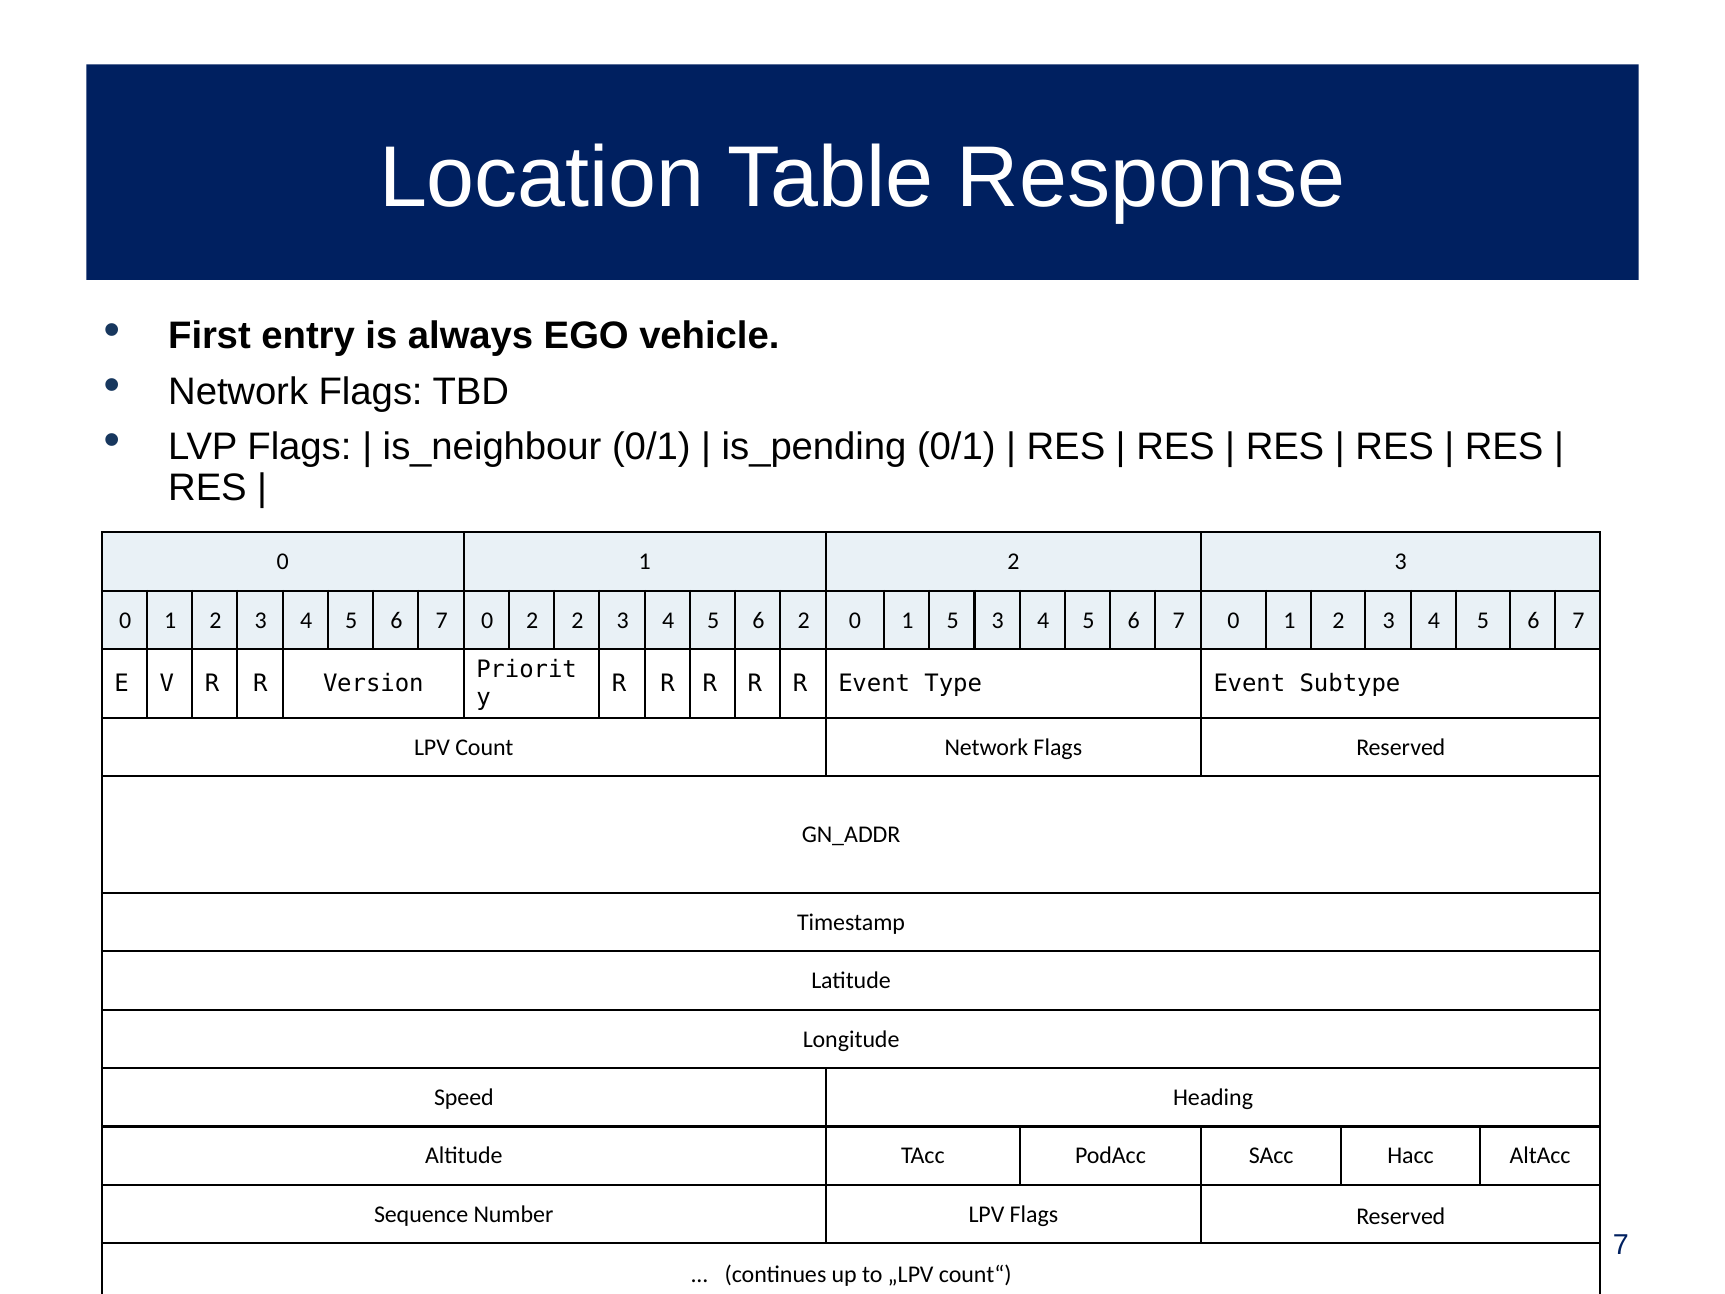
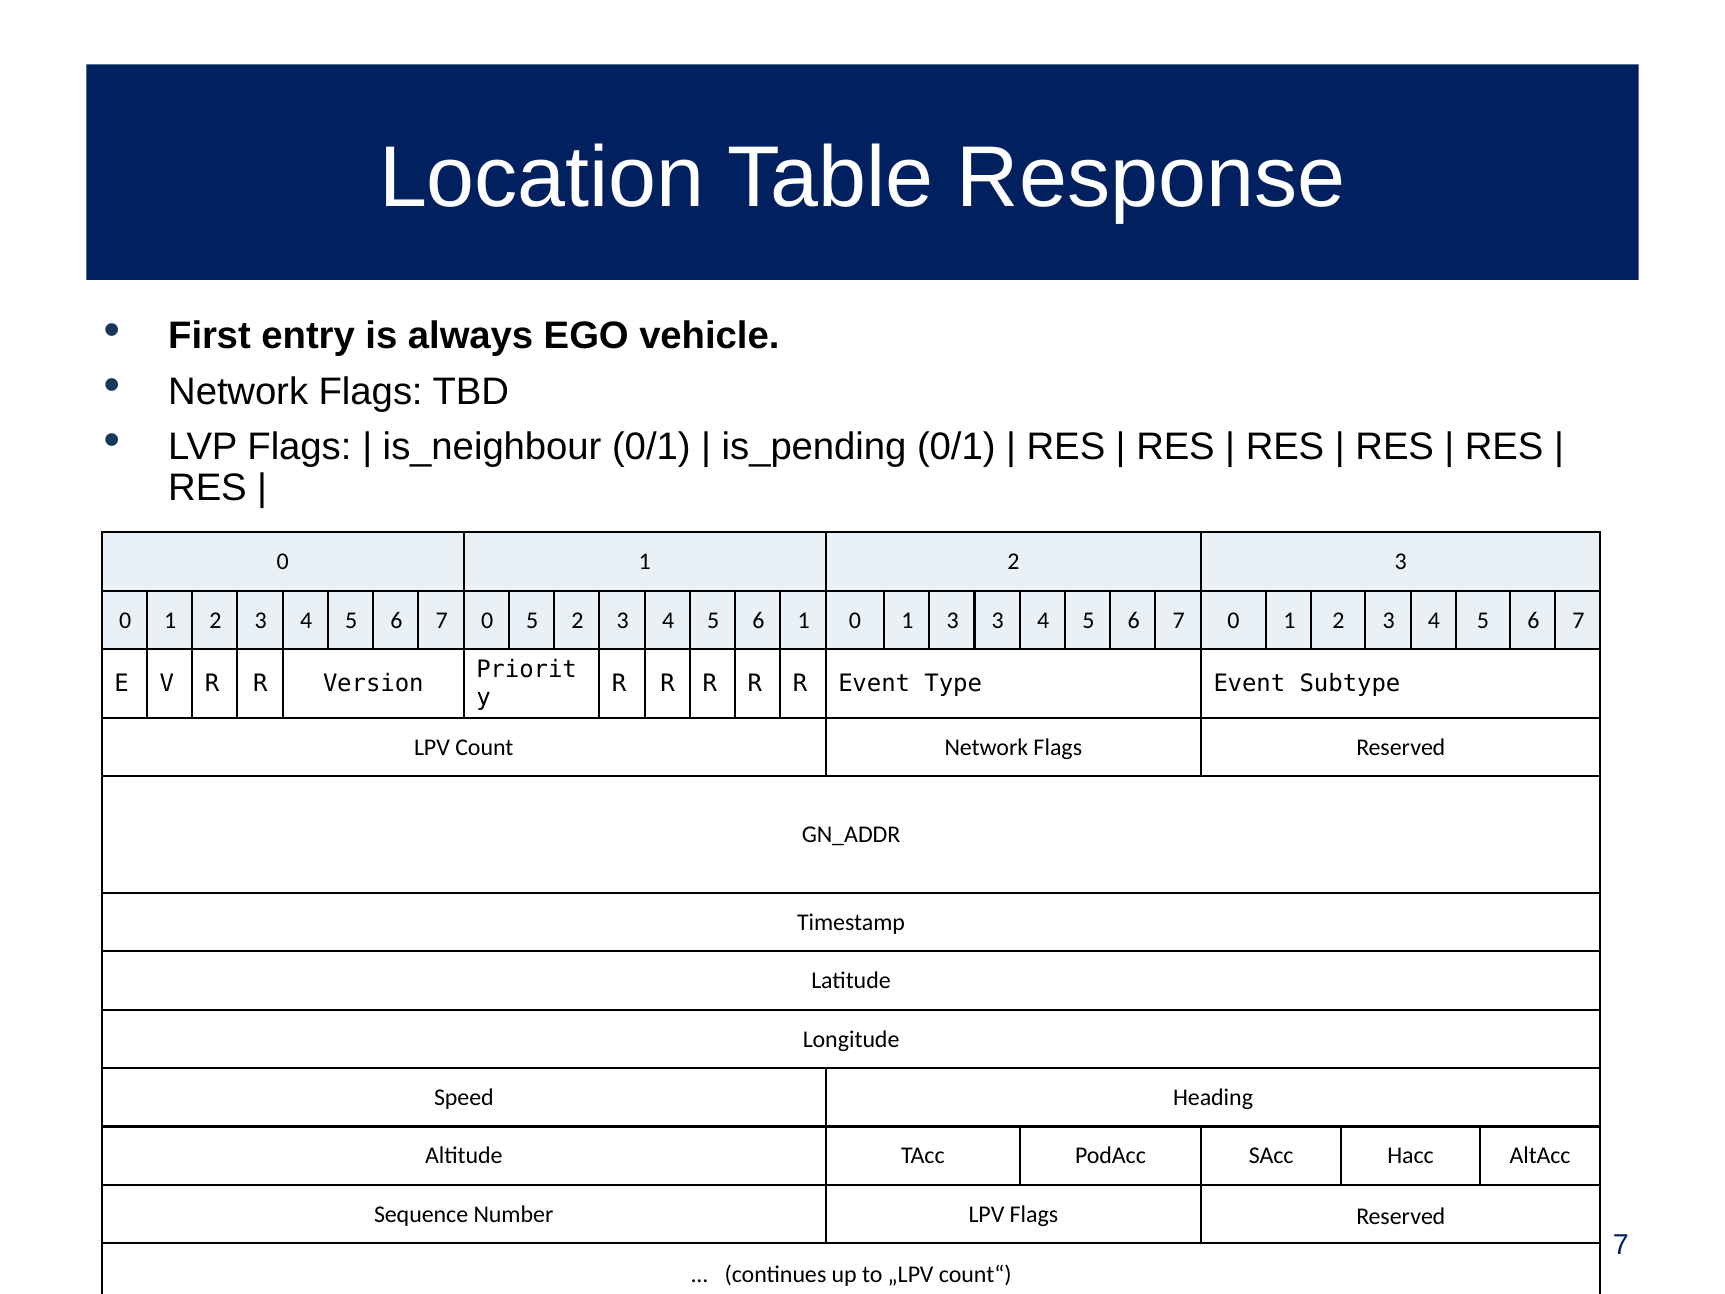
0 2: 2 -> 5 (532, 620)
6 2: 2 -> 1 (804, 620)
1 5: 5 -> 3 (953, 620)
